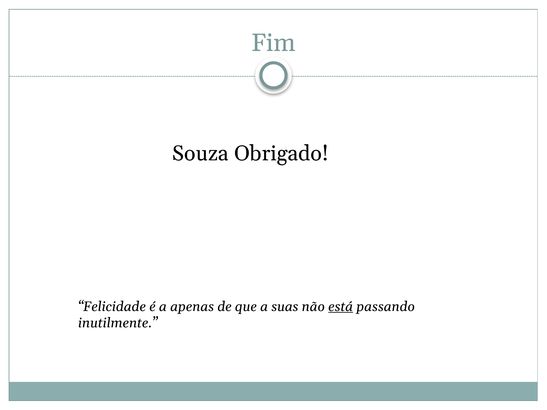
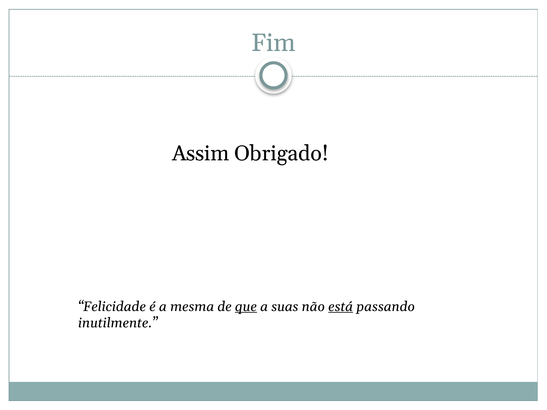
Souza: Souza -> Assim (201, 154)
apenas: apenas -> mesma (192, 307)
que underline: none -> present (246, 307)
